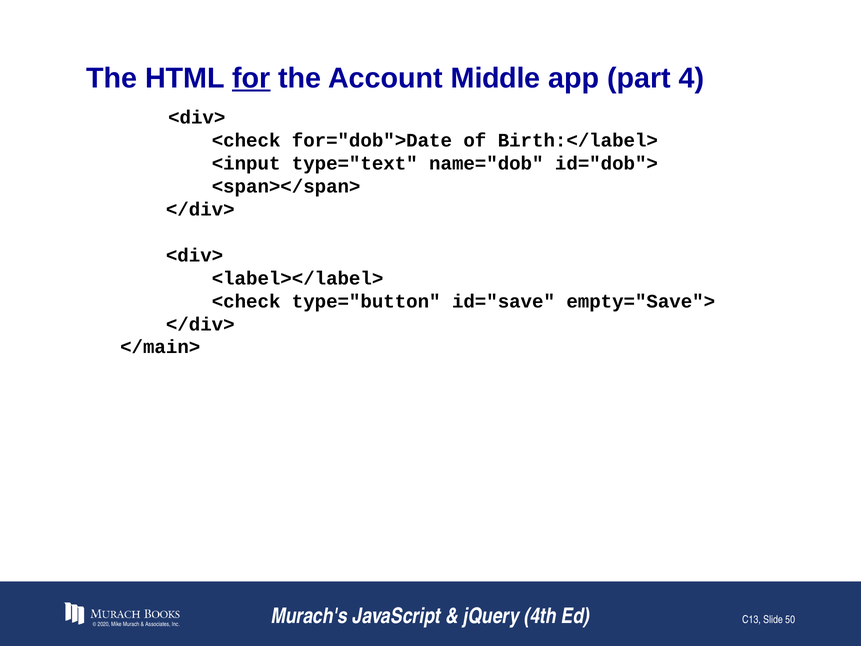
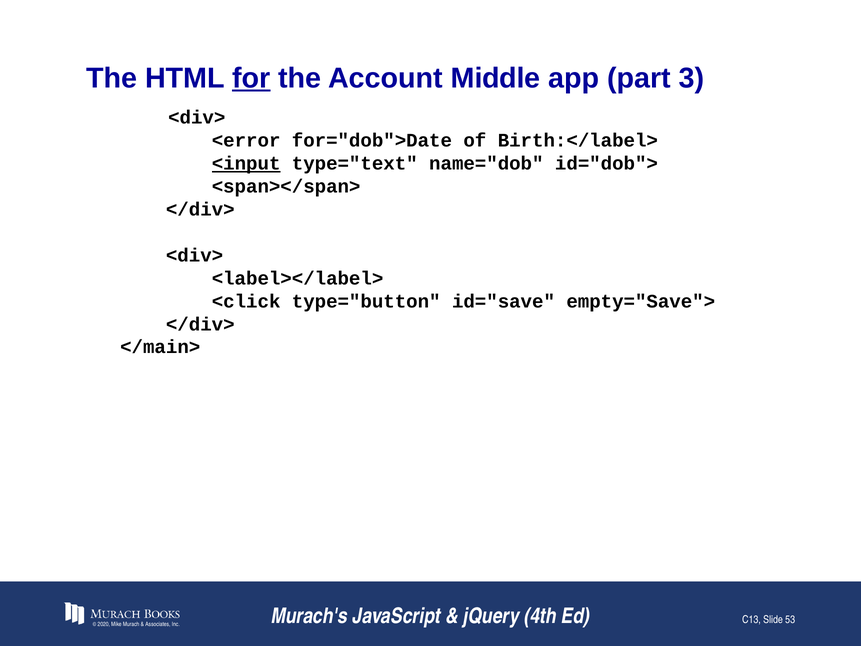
4: 4 -> 3 (691, 78)
<check: <check -> <error (246, 141)
<input underline: none -> present (246, 163)
<check: <check -> <click (246, 301)
50: 50 -> 53 (790, 620)
